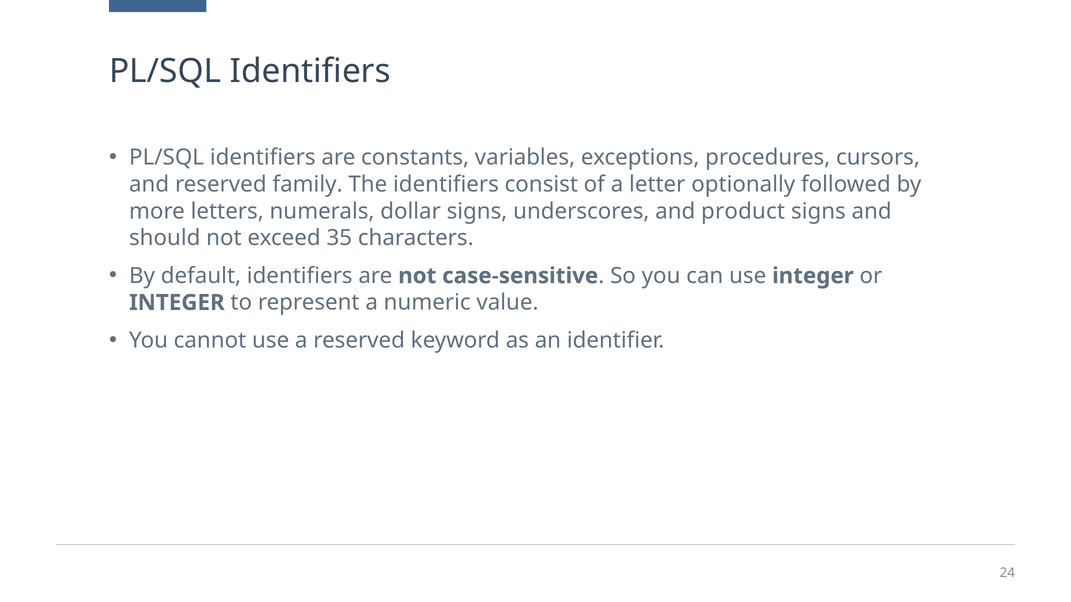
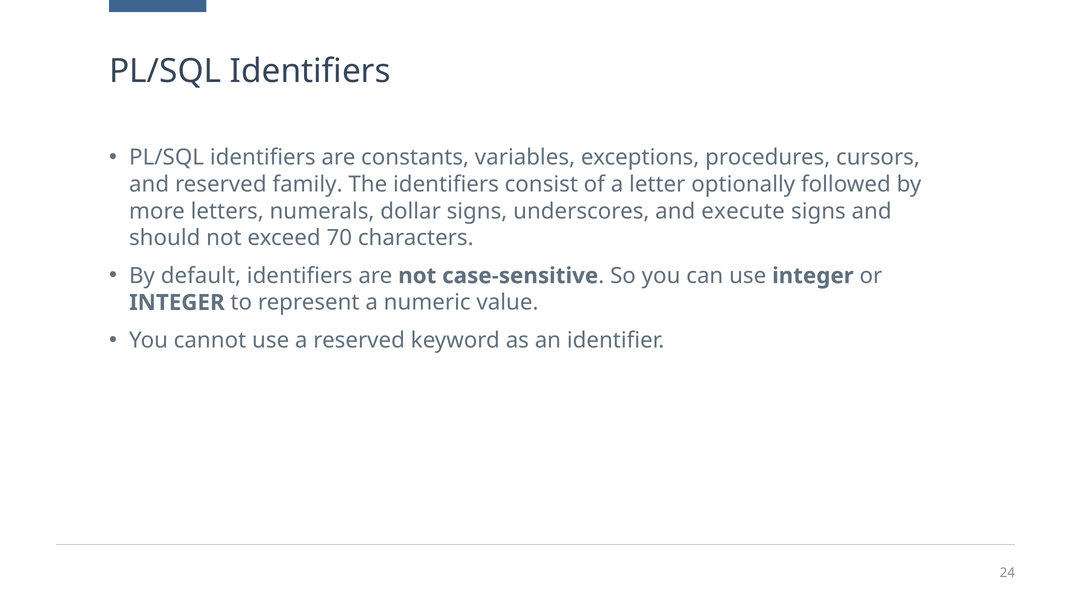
product: product -> execute (743, 211)
35: 35 -> 70 (339, 238)
